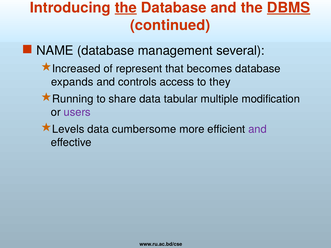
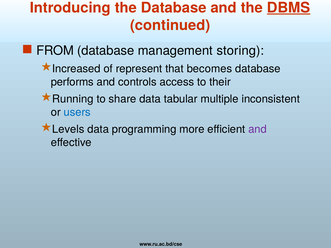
the underline: present -> none (126, 8)
NAME: NAME -> FROM (55, 51)
several: several -> storing (240, 51)
expands: expands -> performs (72, 82)
they: they -> their (220, 82)
modification: modification -> inconsistent (271, 99)
users colour: purple -> blue (77, 112)
cumbersome: cumbersome -> programming (144, 129)
